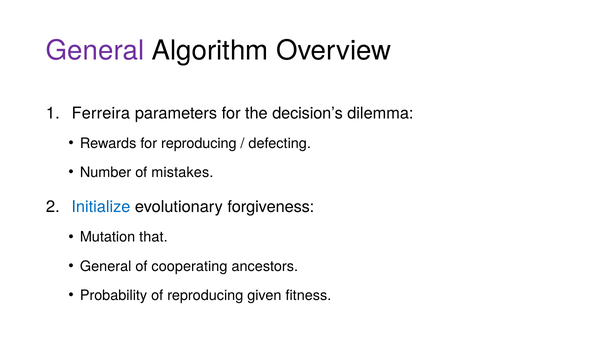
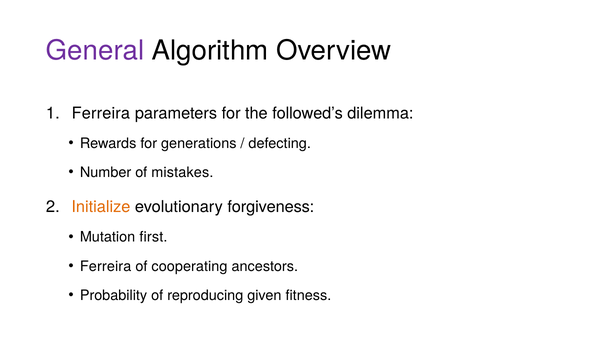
decision’s: decision’s -> followed’s (308, 113)
for reproducing: reproducing -> generations (199, 143)
Initialize colour: blue -> orange (101, 207)
that: that -> first (153, 237)
General: General -> Ferreira (106, 266)
